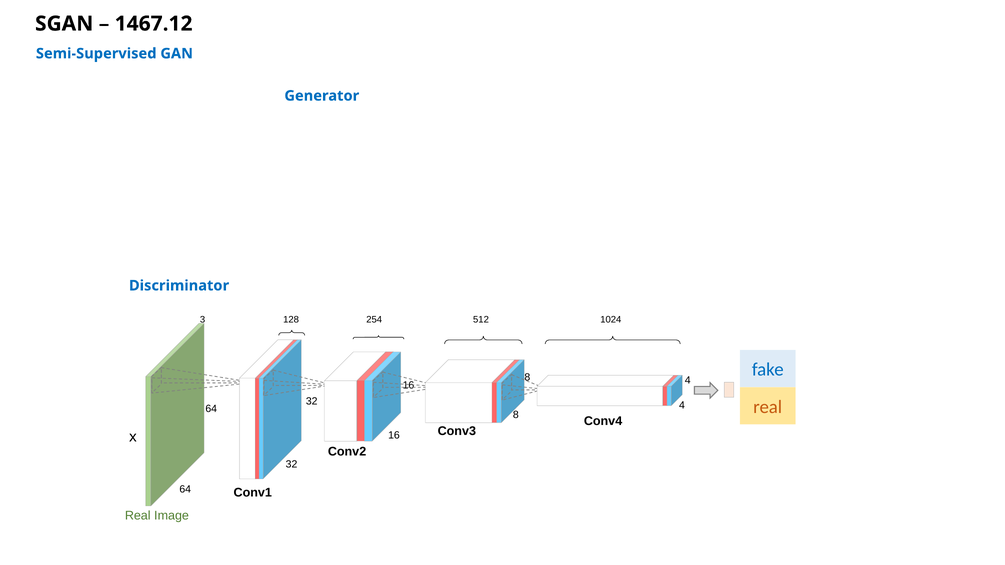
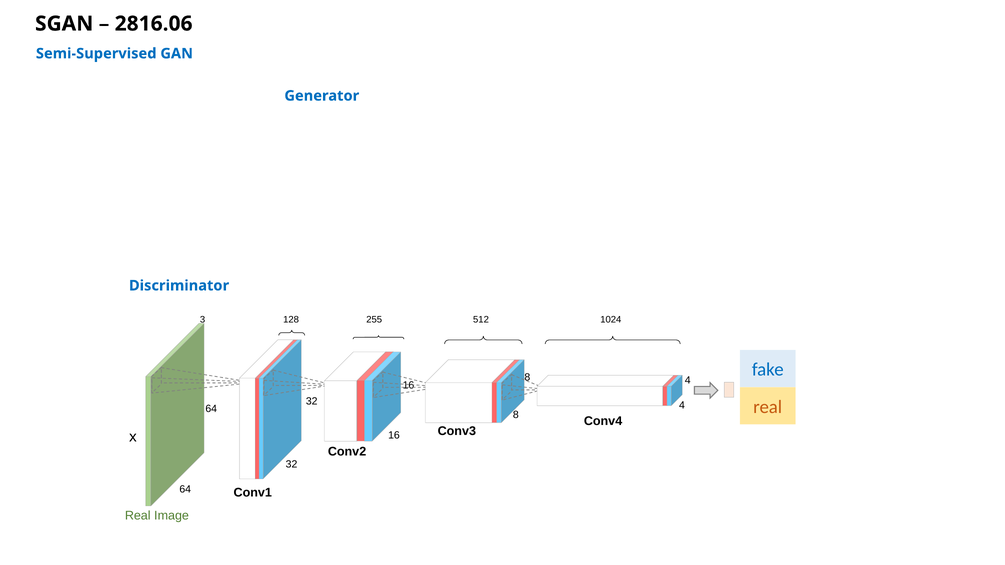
1467.12: 1467.12 -> 2816.06 (154, 24)
254: 254 -> 255 (374, 320)
